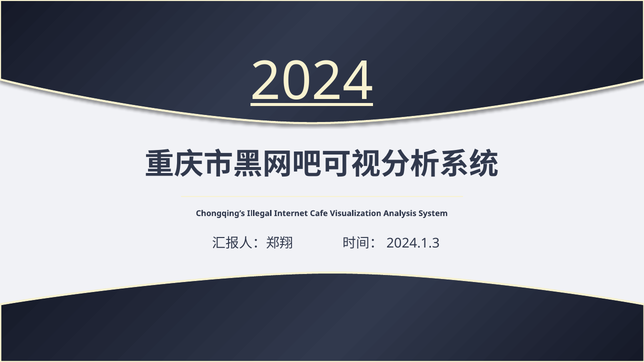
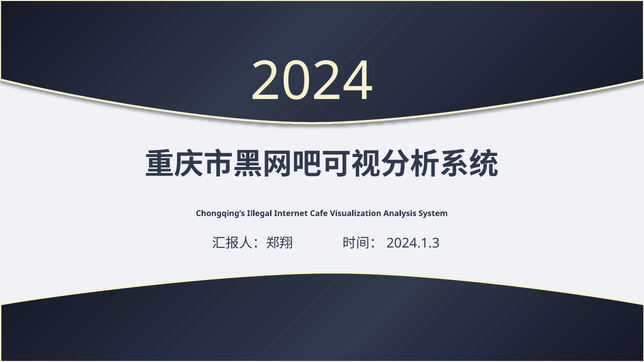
2024 underline: present -> none (312, 81)
